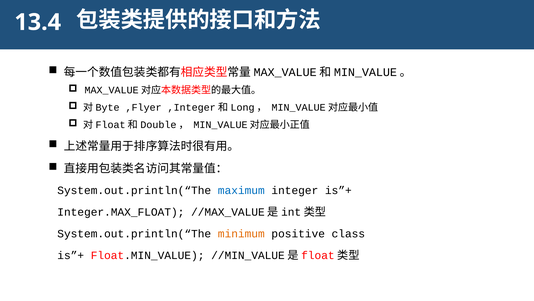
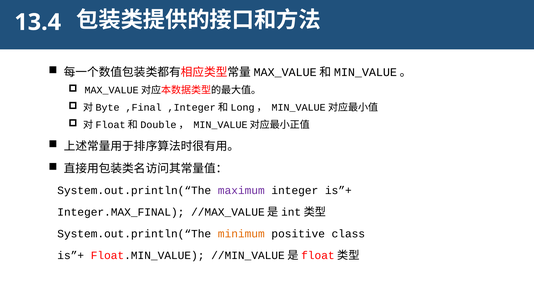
,Flyer: ,Flyer -> ,Final (144, 107)
maximum colour: blue -> purple (241, 190)
Integer.MAX_FLOAT: Integer.MAX_FLOAT -> Integer.MAX_FINAL (121, 212)
